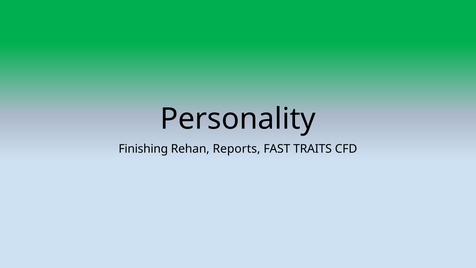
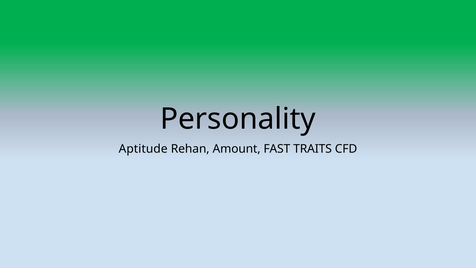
Finishing: Finishing -> Aptitude (143, 149)
Reports: Reports -> Amount (237, 149)
